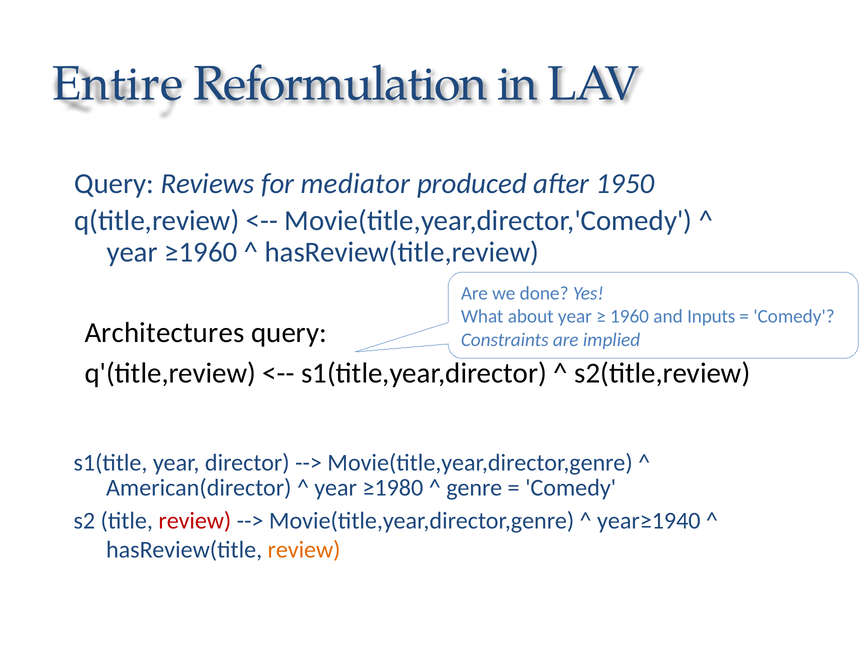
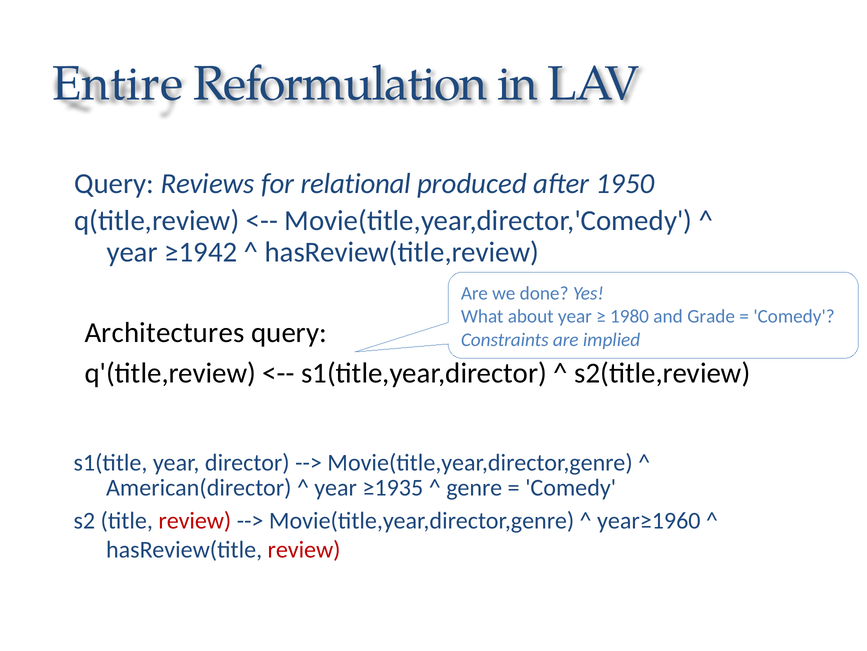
mediator: mediator -> relational (356, 184)
≥1960: ≥1960 -> ≥1942 (201, 252)
1960: 1960 -> 1980 (630, 316)
Inputs: Inputs -> Grade (711, 316)
≥1980: ≥1980 -> ≥1935 (393, 487)
year≥1940: year≥1940 -> year≥1960 (649, 520)
review colour: orange -> red (304, 549)
